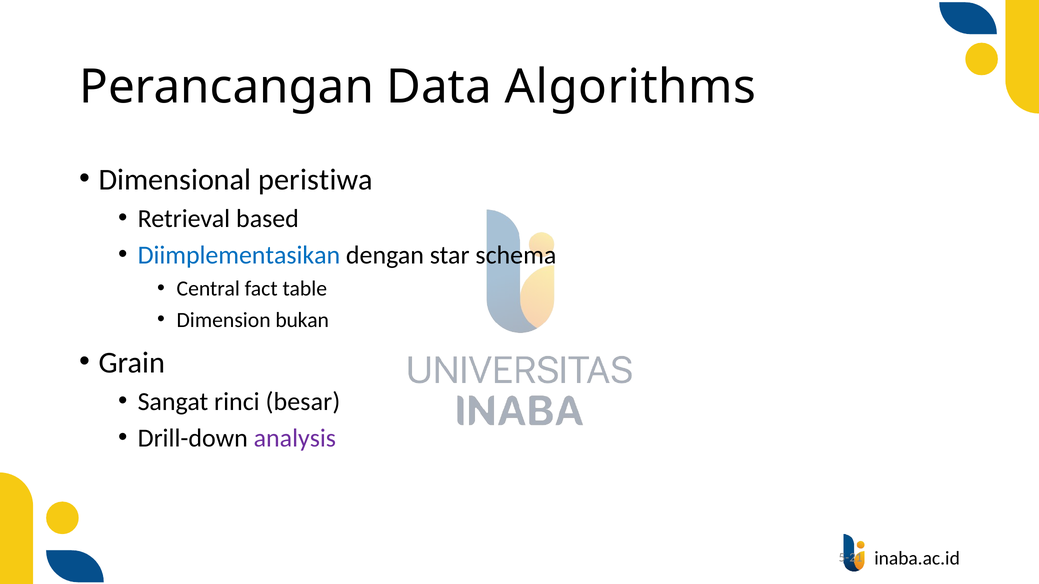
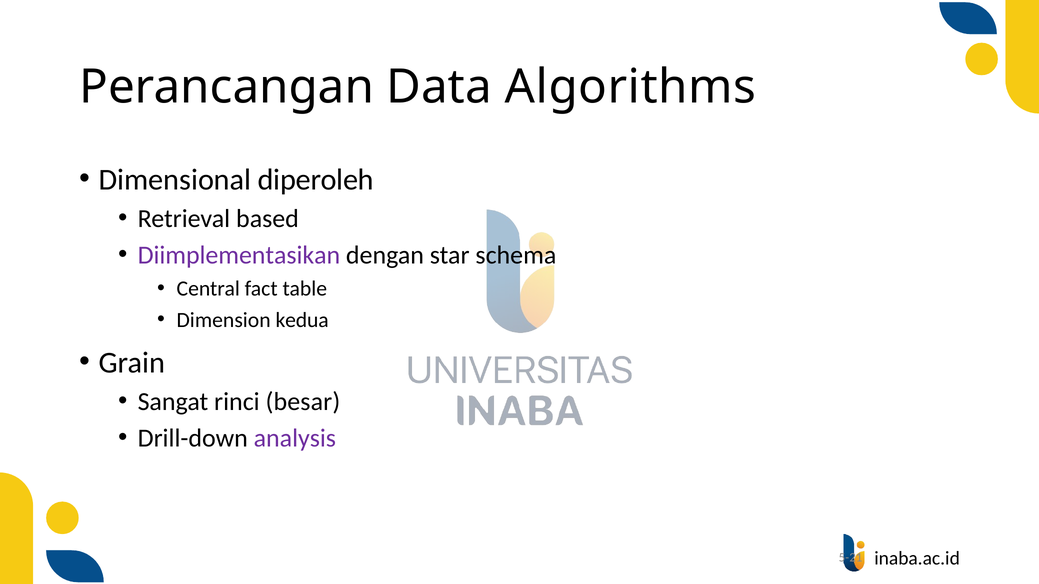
peristiwa: peristiwa -> diperoleh (316, 180)
Diimplementasikan colour: blue -> purple (239, 255)
bukan: bukan -> kedua (302, 320)
